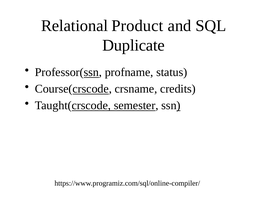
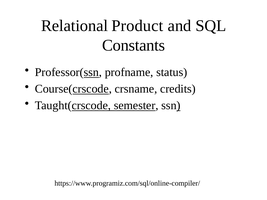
Duplicate: Duplicate -> Constants (134, 45)
